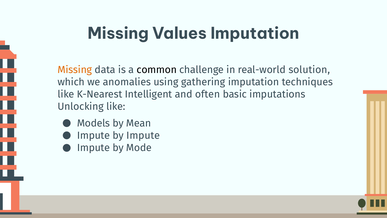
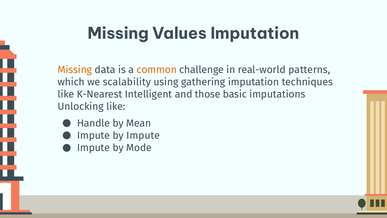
common colour: black -> orange (157, 70)
solution: solution -> patterns (309, 70)
anomalies: anomalies -> scalability (127, 82)
often: often -> those (208, 94)
Models: Models -> Handle (93, 123)
